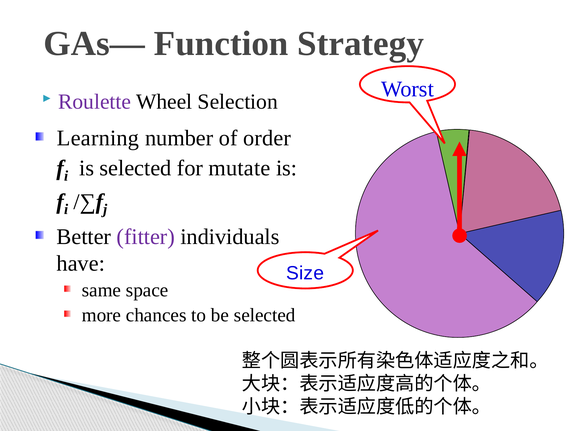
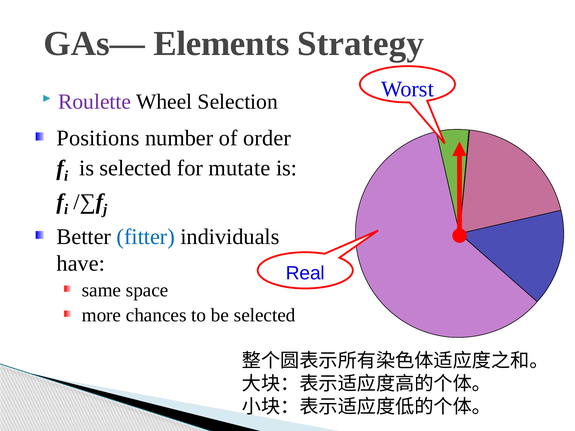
Function: Function -> Elements (221, 44)
Learning: Learning -> Positions (98, 138)
fitter colour: purple -> blue (146, 237)
Size: Size -> Real (305, 273)
